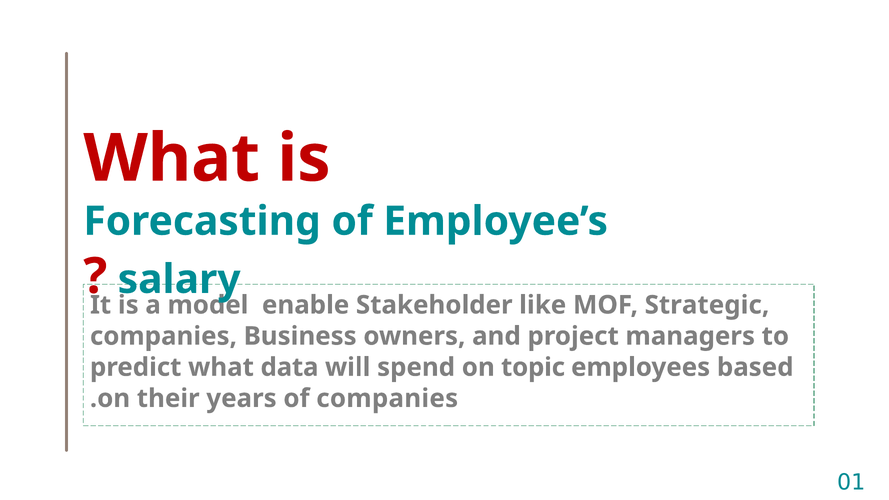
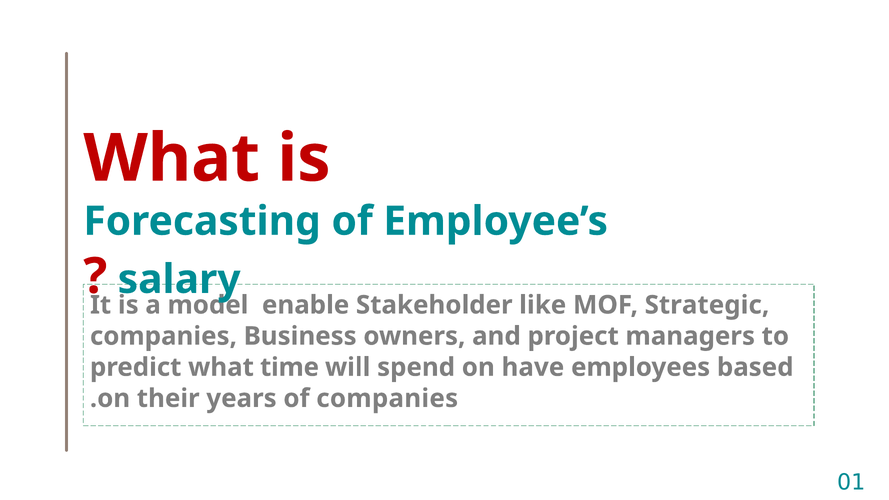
data: data -> time (290, 367)
topic: topic -> have (533, 367)
